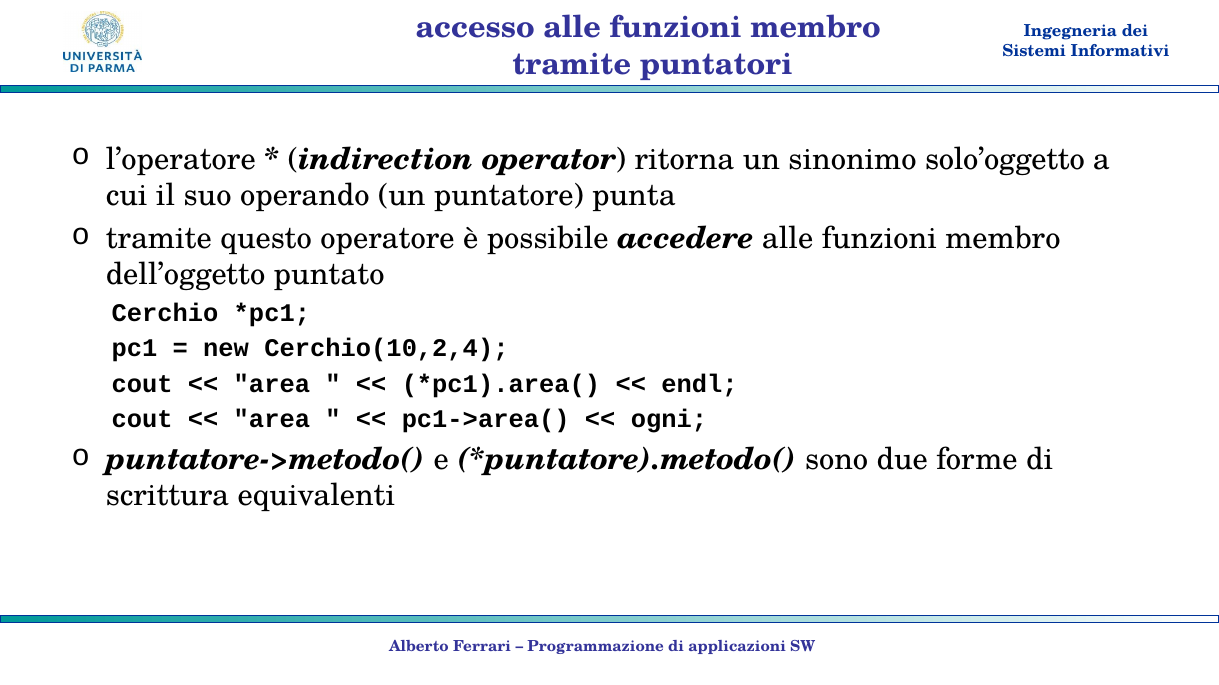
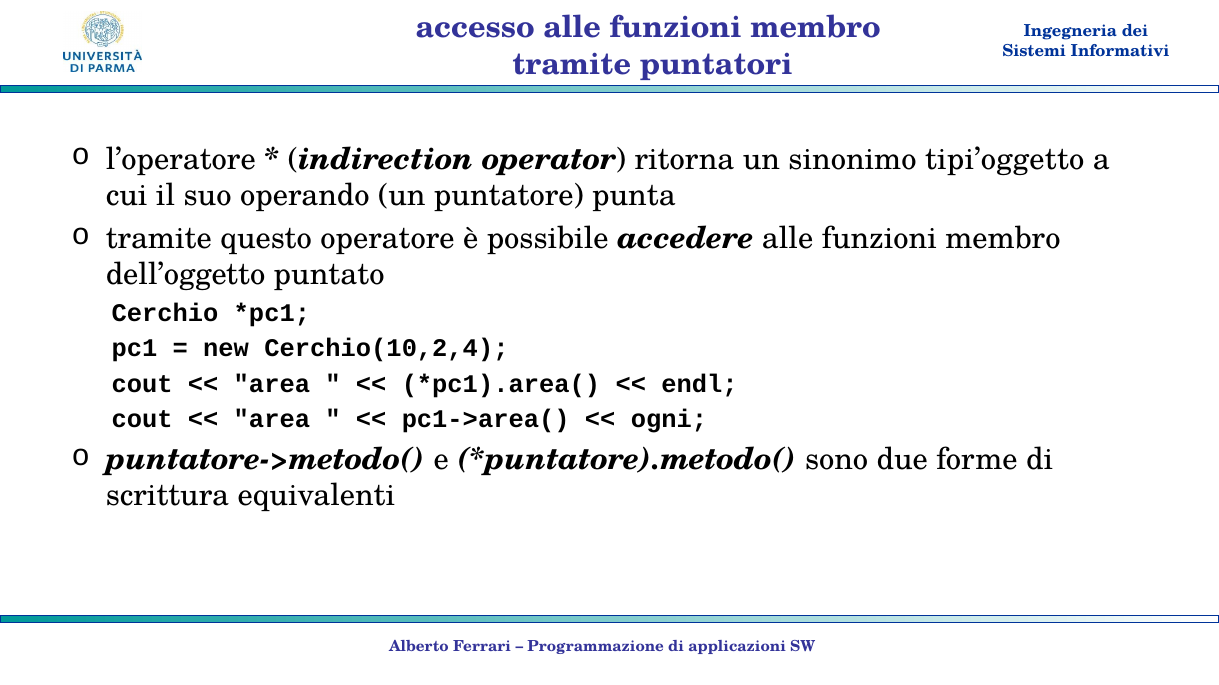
solo’oggetto: solo’oggetto -> tipi’oggetto (1005, 159)
